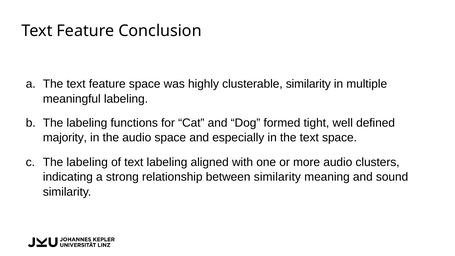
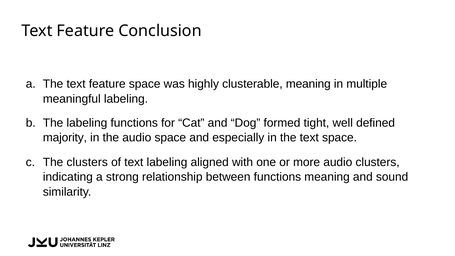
clusterable similarity: similarity -> meaning (308, 84)
labeling: labeling -> clusters (87, 162)
between similarity: similarity -> functions (277, 177)
